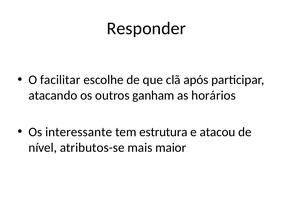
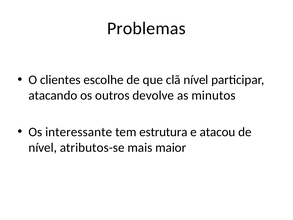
Responder: Responder -> Problemas (146, 28)
facilitar: facilitar -> clientes (60, 80)
clã após: após -> nível (196, 80)
ganham: ganham -> devolve (153, 95)
horários: horários -> minutos (214, 95)
